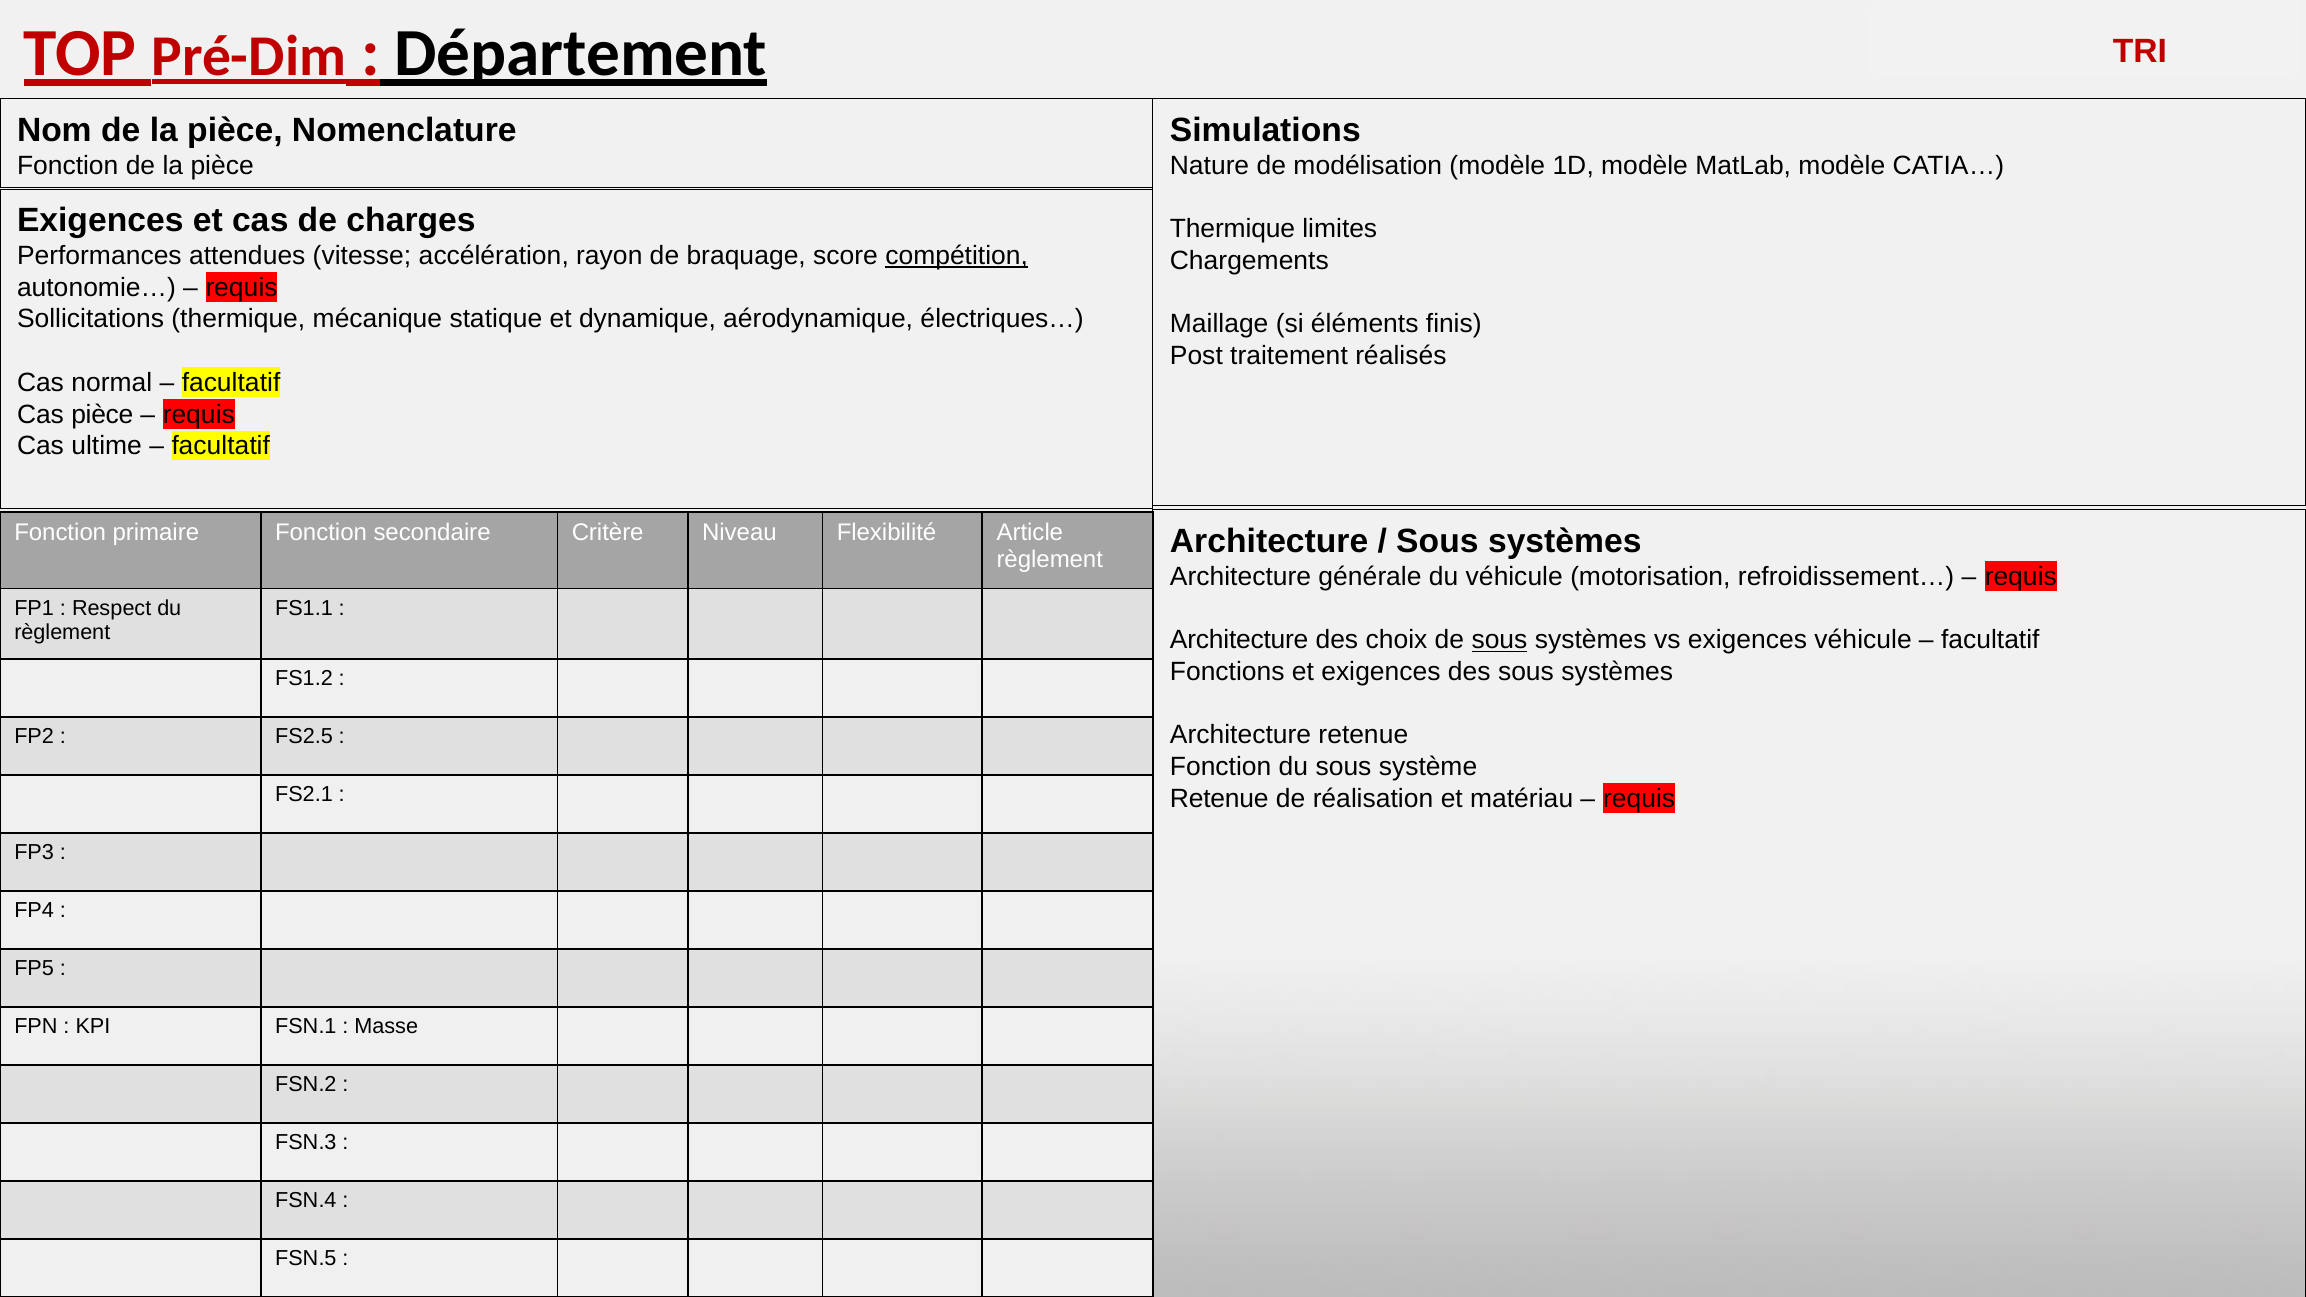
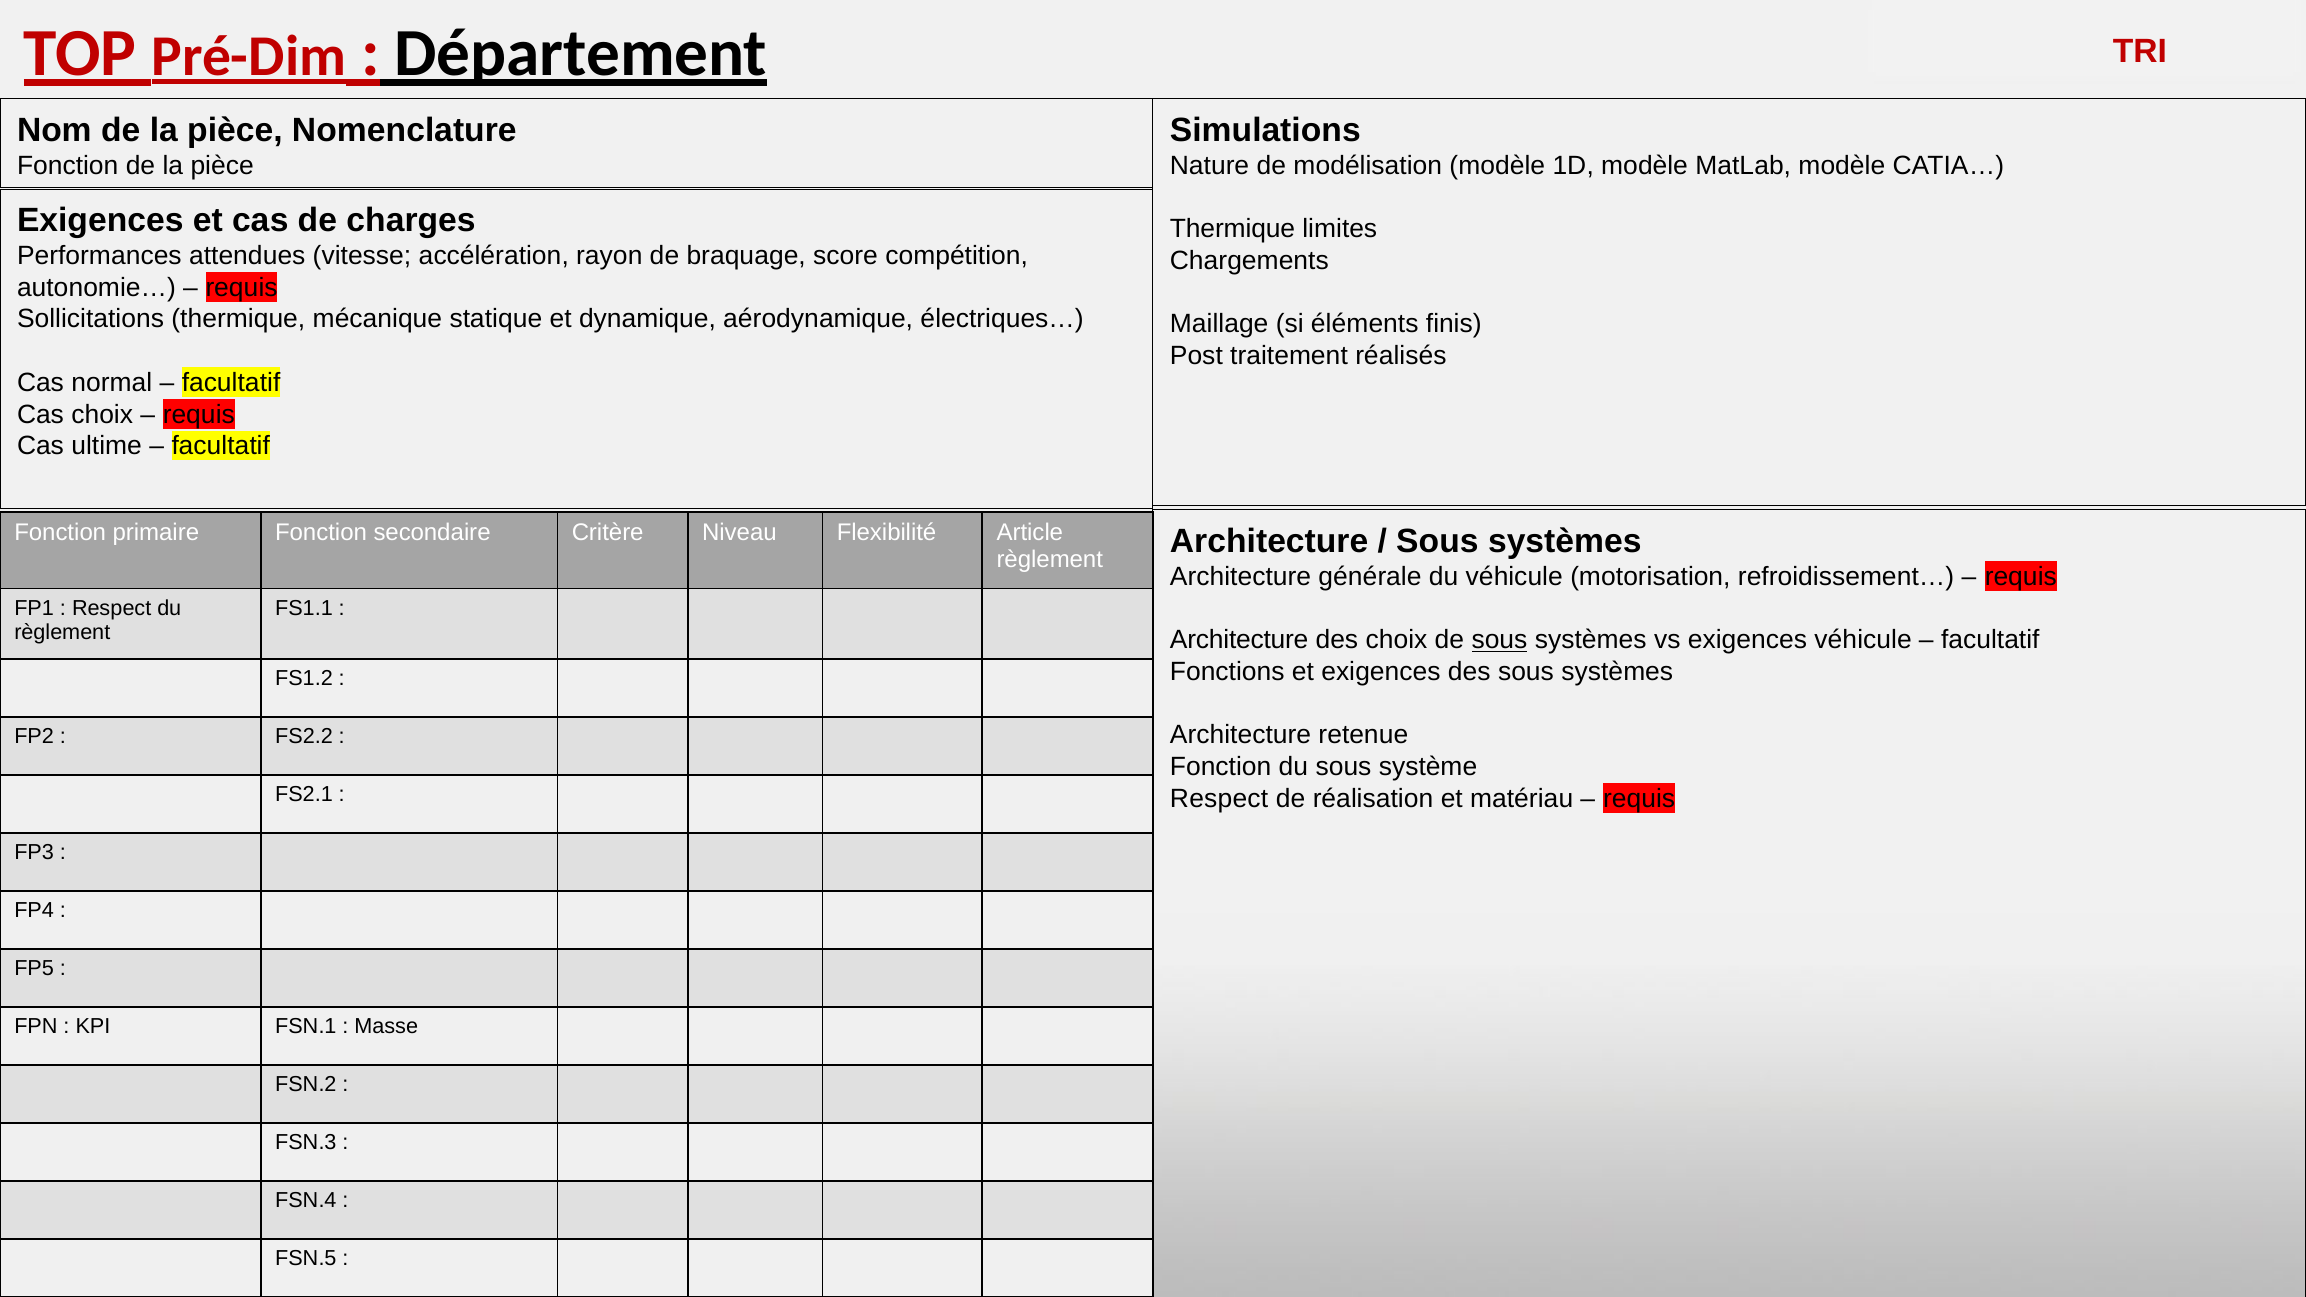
compétition underline: present -> none (957, 256)
Cas pièce: pièce -> choix (102, 414)
FS2.5: FS2.5 -> FS2.2 (304, 736)
Retenue: Retenue -> Respect (1219, 799)
